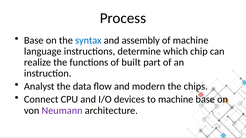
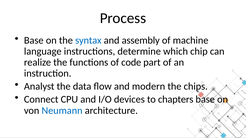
built: built -> code (131, 63)
to machine: machine -> chapters (176, 100)
Neumann colour: purple -> blue (62, 111)
